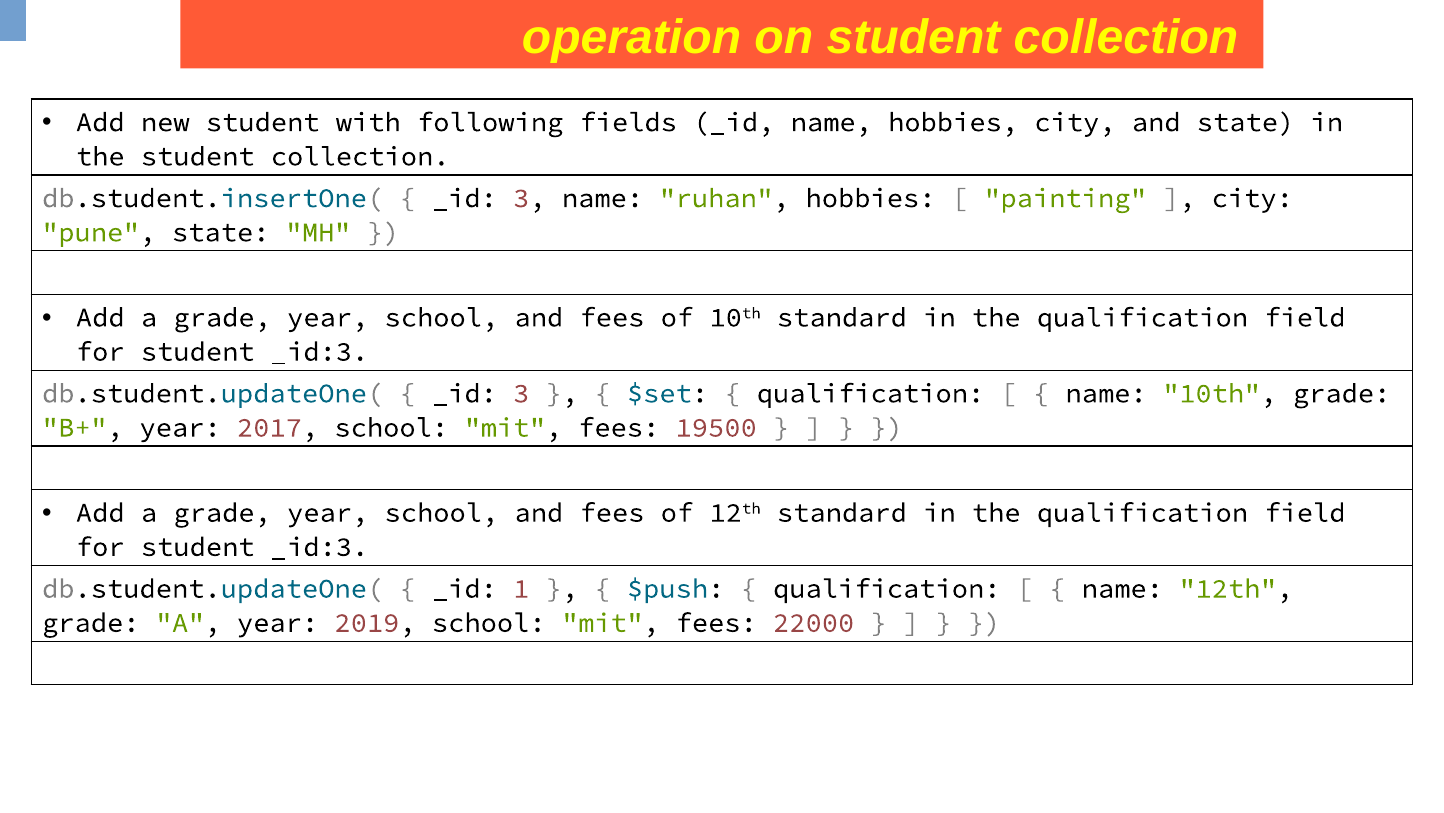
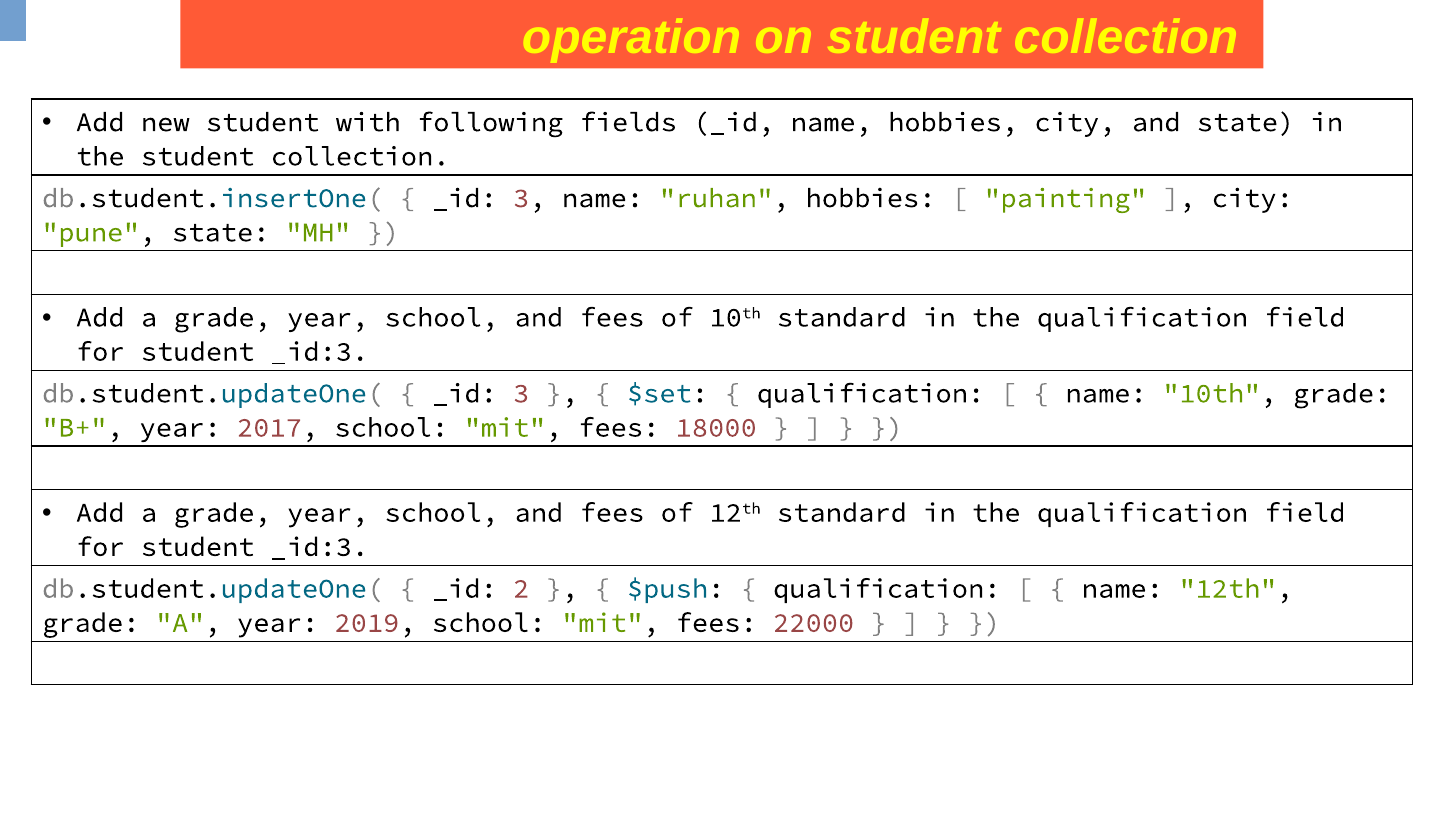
19500: 19500 -> 18000 (716, 427)
1: 1 -> 2 (521, 588)
